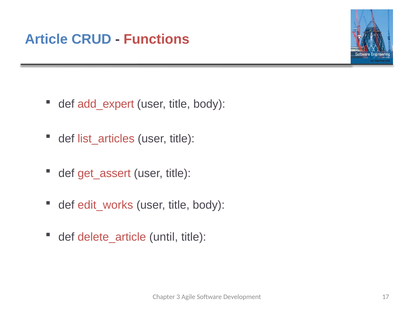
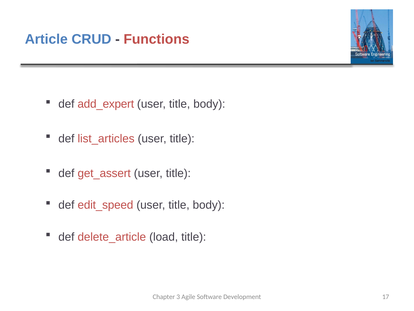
edit_works: edit_works -> edit_speed (105, 205)
until: until -> load (164, 236)
